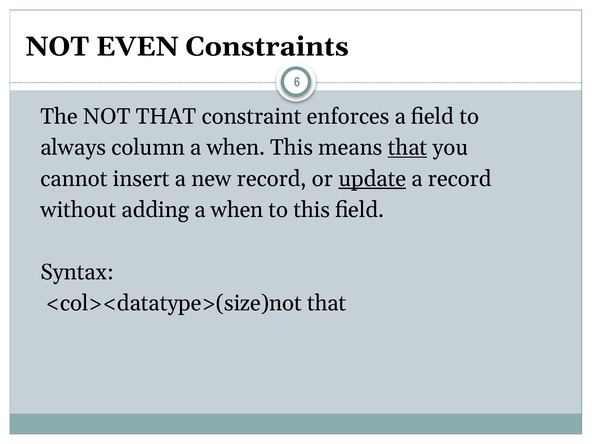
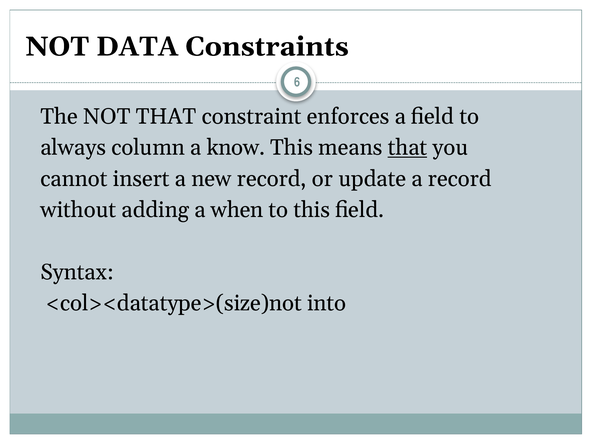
EVEN: EVEN -> DATA (137, 47)
when: when -> know (236, 148)
update underline: present -> none (372, 179)
<col><datatype>(size)not that: that -> into (327, 303)
